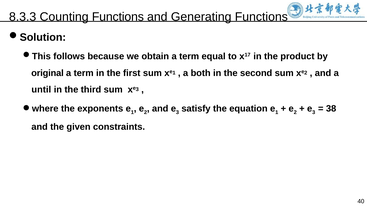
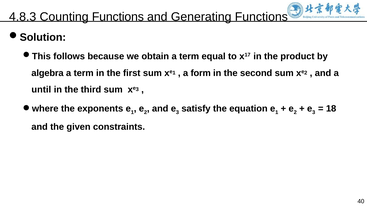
8.3.3: 8.3.3 -> 4.8.3 (23, 17)
original: original -> algebra (47, 73)
both: both -> form (201, 73)
38: 38 -> 18 (331, 108)
